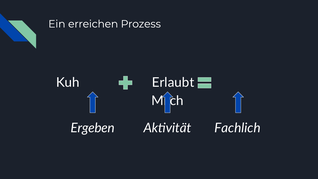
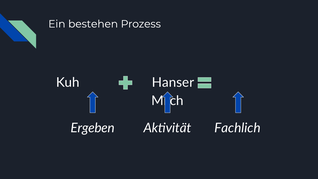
erreichen: erreichen -> bestehen (93, 24)
Erlaubt: Erlaubt -> Hanser (173, 82)
